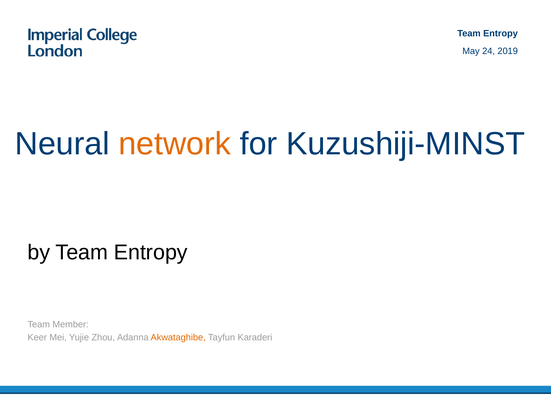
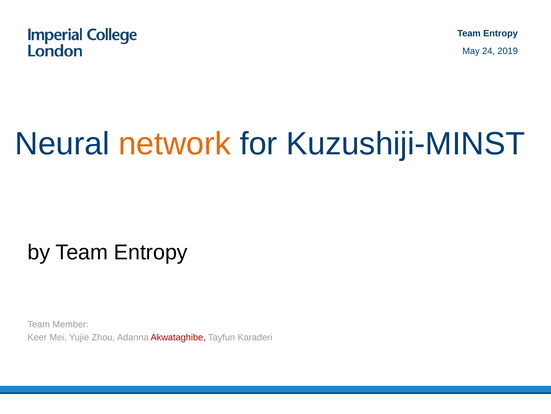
Akwataghibe colour: orange -> red (178, 337)
